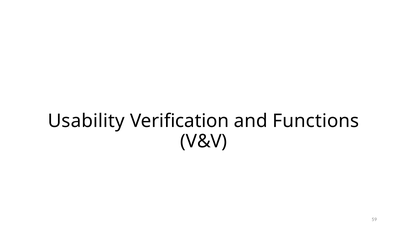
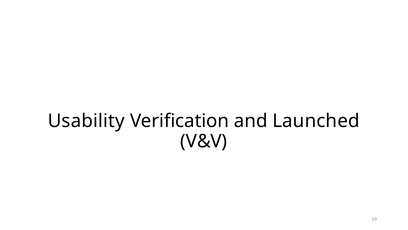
Functions: Functions -> Launched (316, 121)
